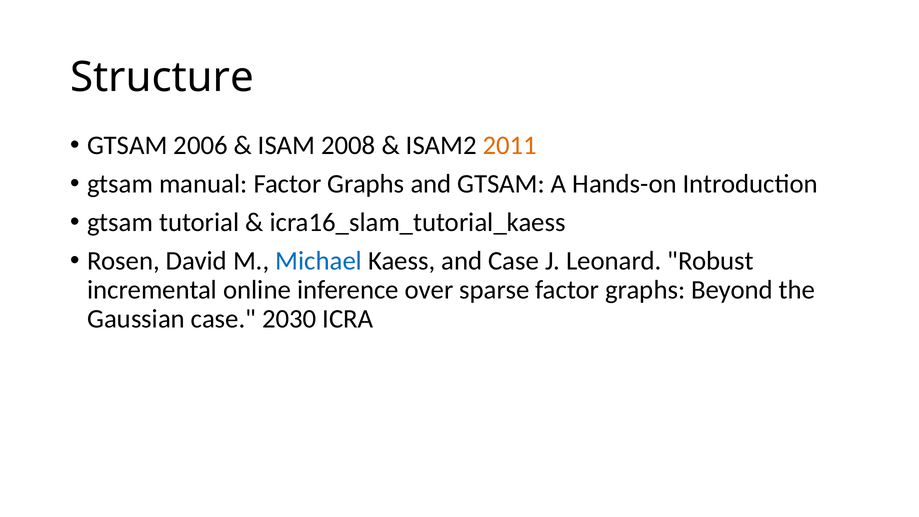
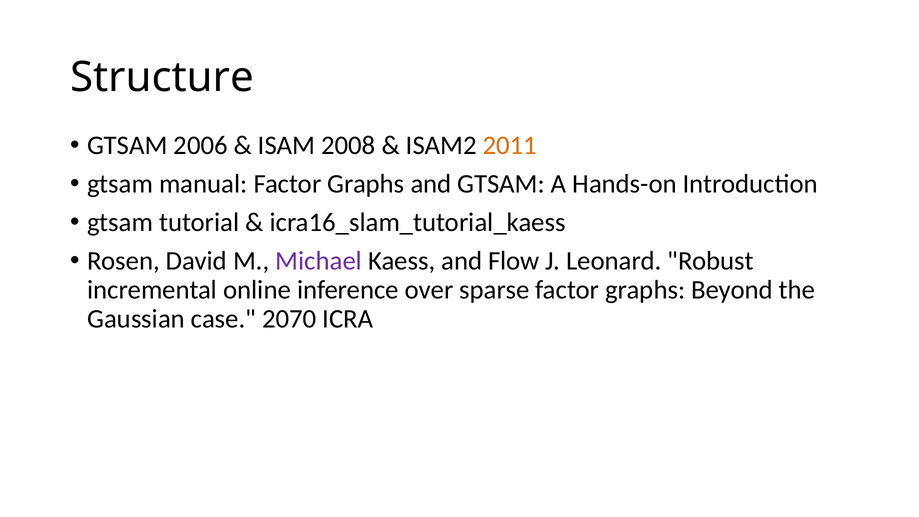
Michael colour: blue -> purple (319, 261)
and Case: Case -> Flow (514, 261)
2030: 2030 -> 2070 (289, 319)
